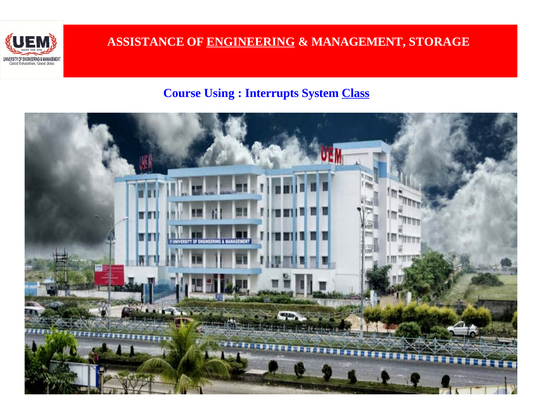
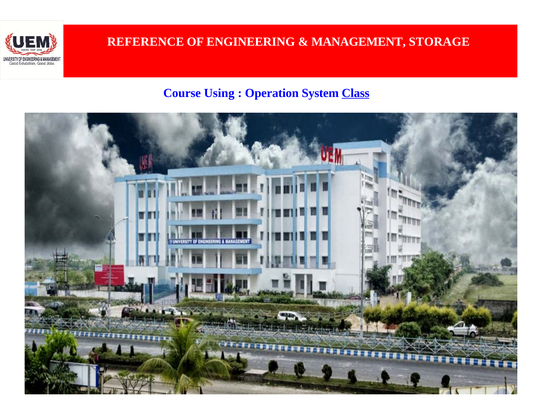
ASSISTANCE: ASSISTANCE -> REFERENCE (146, 42)
ENGINEERING underline: present -> none (251, 42)
Interrupts: Interrupts -> Operation (272, 93)
